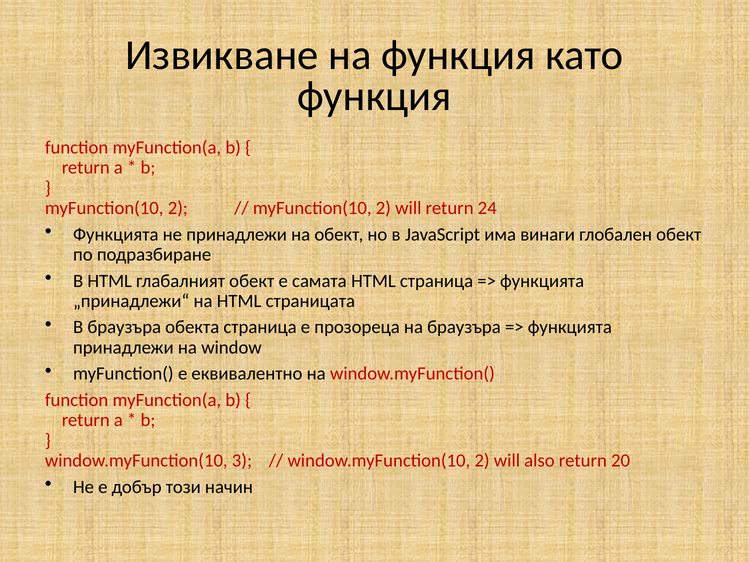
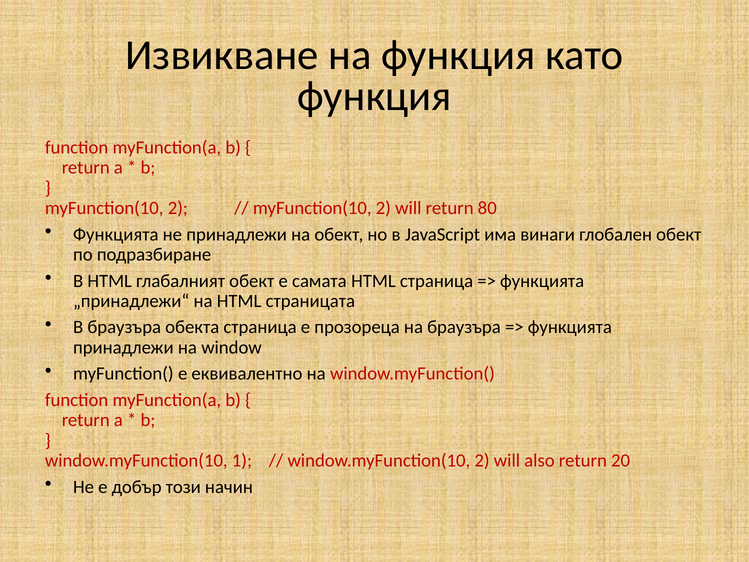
24: 24 -> 80 (487, 208)
3: 3 -> 1 (242, 461)
